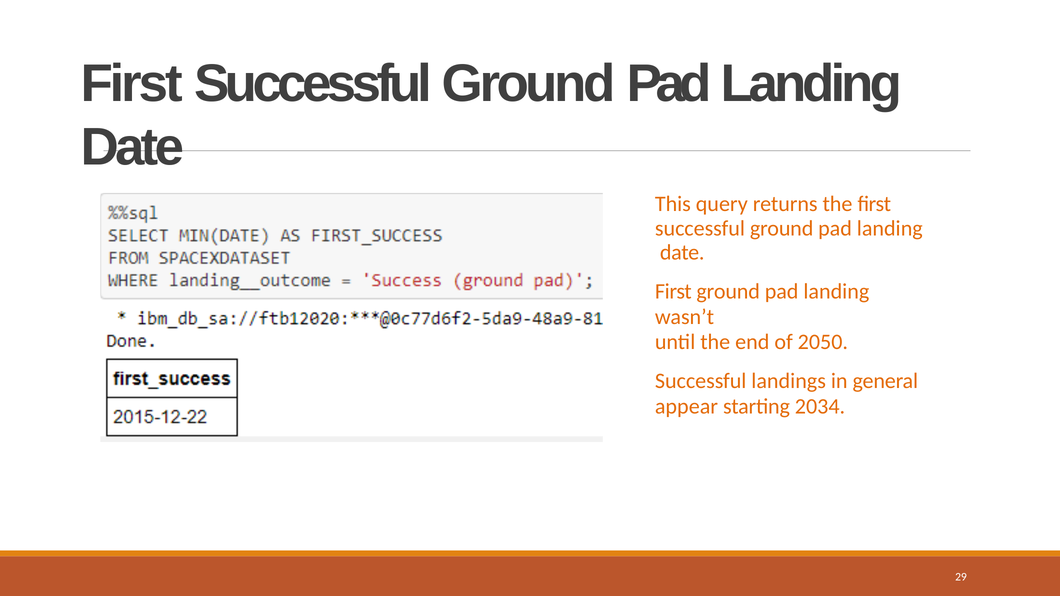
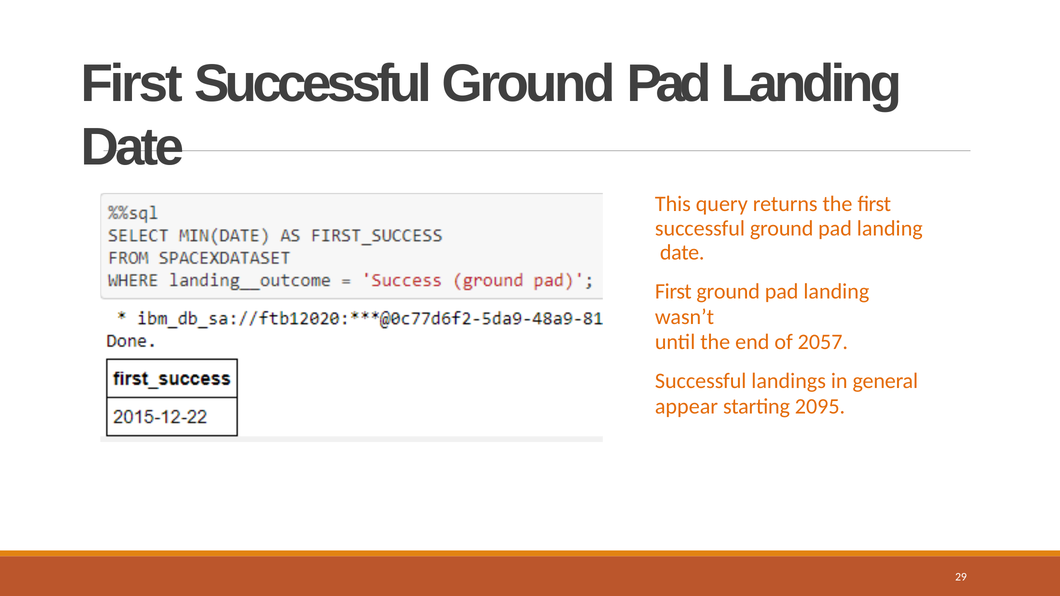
2050: 2050 -> 2057 (823, 342)
2034: 2034 -> 2095 (820, 406)
